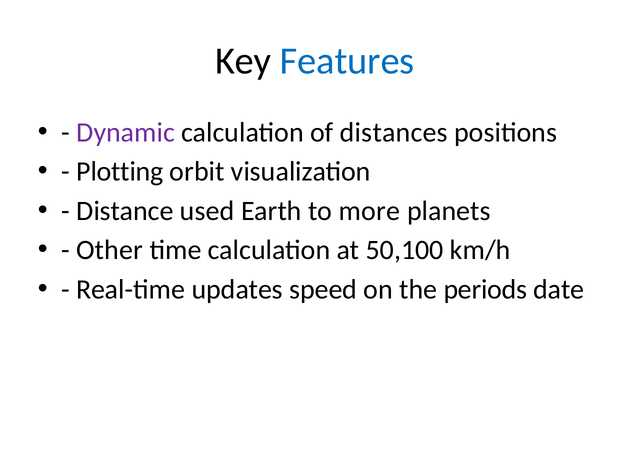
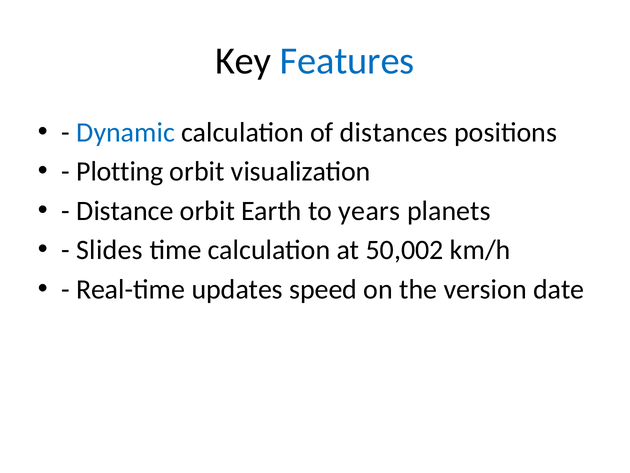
Dynamic colour: purple -> blue (126, 132)
Distance used: used -> orbit (207, 211)
more: more -> years (369, 211)
Other: Other -> Slides (110, 250)
50,100: 50,100 -> 50,002 (405, 250)
periods: periods -> version (485, 289)
